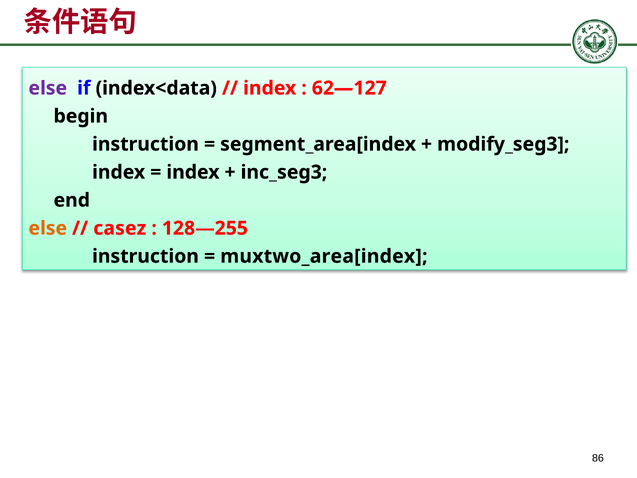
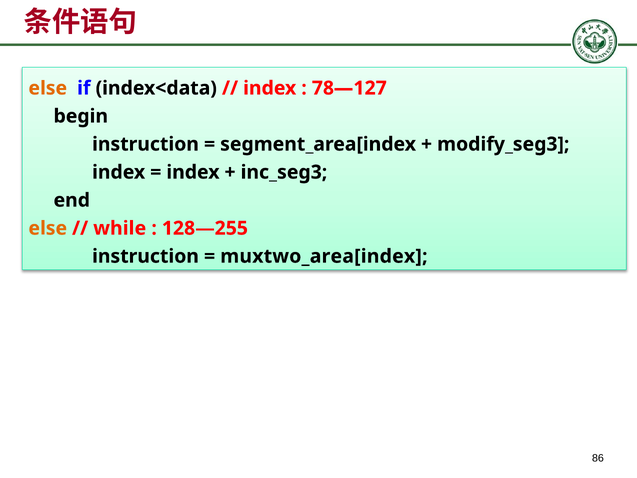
else colour: purple -> orange (48, 88)
62—127: 62—127 -> 78—127 (349, 88)
casez: casez -> while (120, 228)
